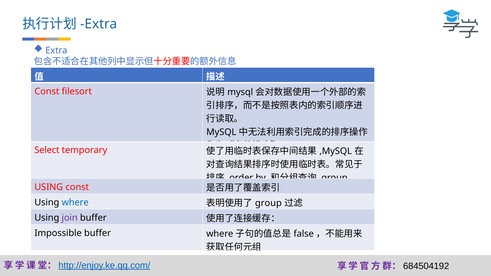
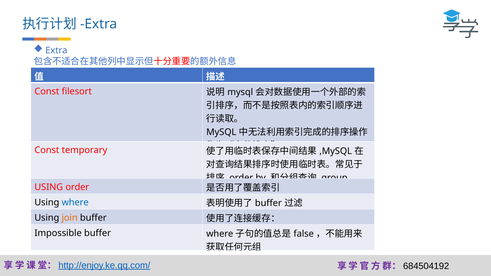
Select: Select -> Const (47, 150)
USING const: const -> order (77, 187)
group: group -> buffer (268, 203)
join colour: purple -> orange (70, 218)
